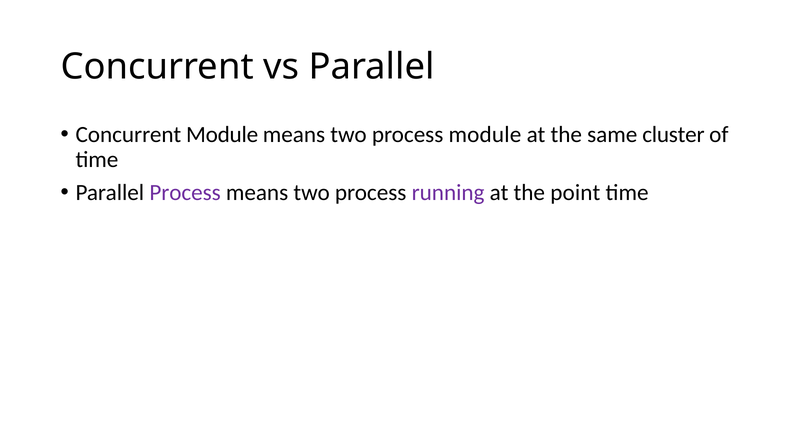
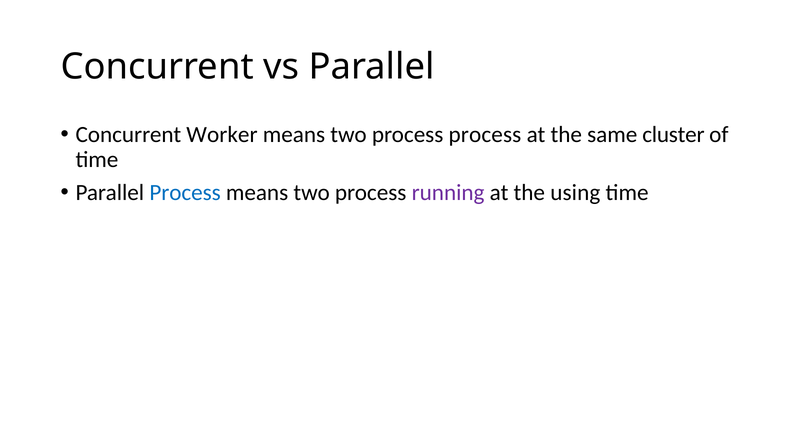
Concurrent Module: Module -> Worker (222, 134)
process module: module -> process (485, 134)
Process colour: purple -> blue (185, 193)
point: point -> using (575, 193)
